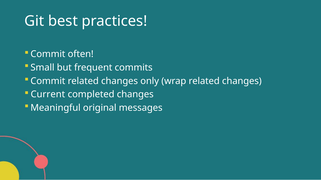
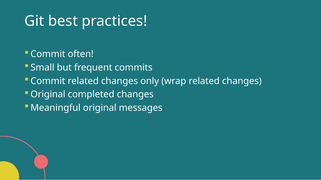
Current: Current -> Original (48, 95)
